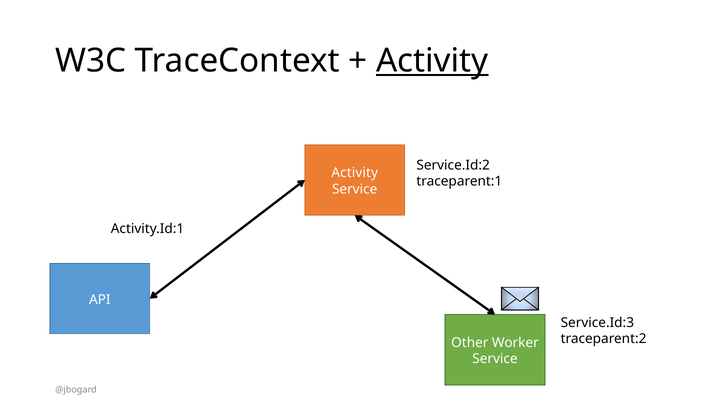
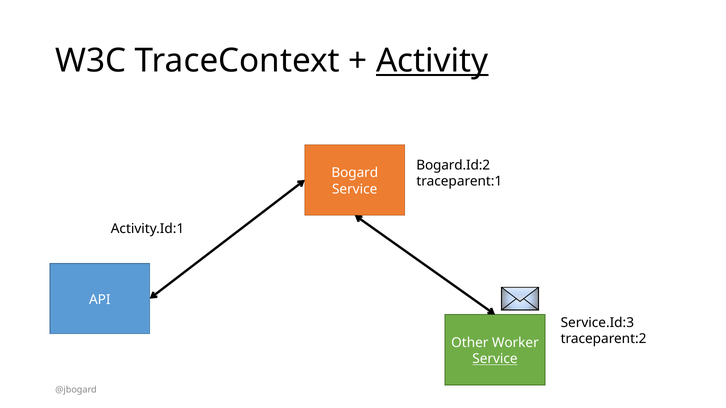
Service.Id:2: Service.Id:2 -> Bogard.Id:2 (453, 165)
Activity: Activity -> Bogard (355, 173)
Service underline: none -> present (495, 359)
